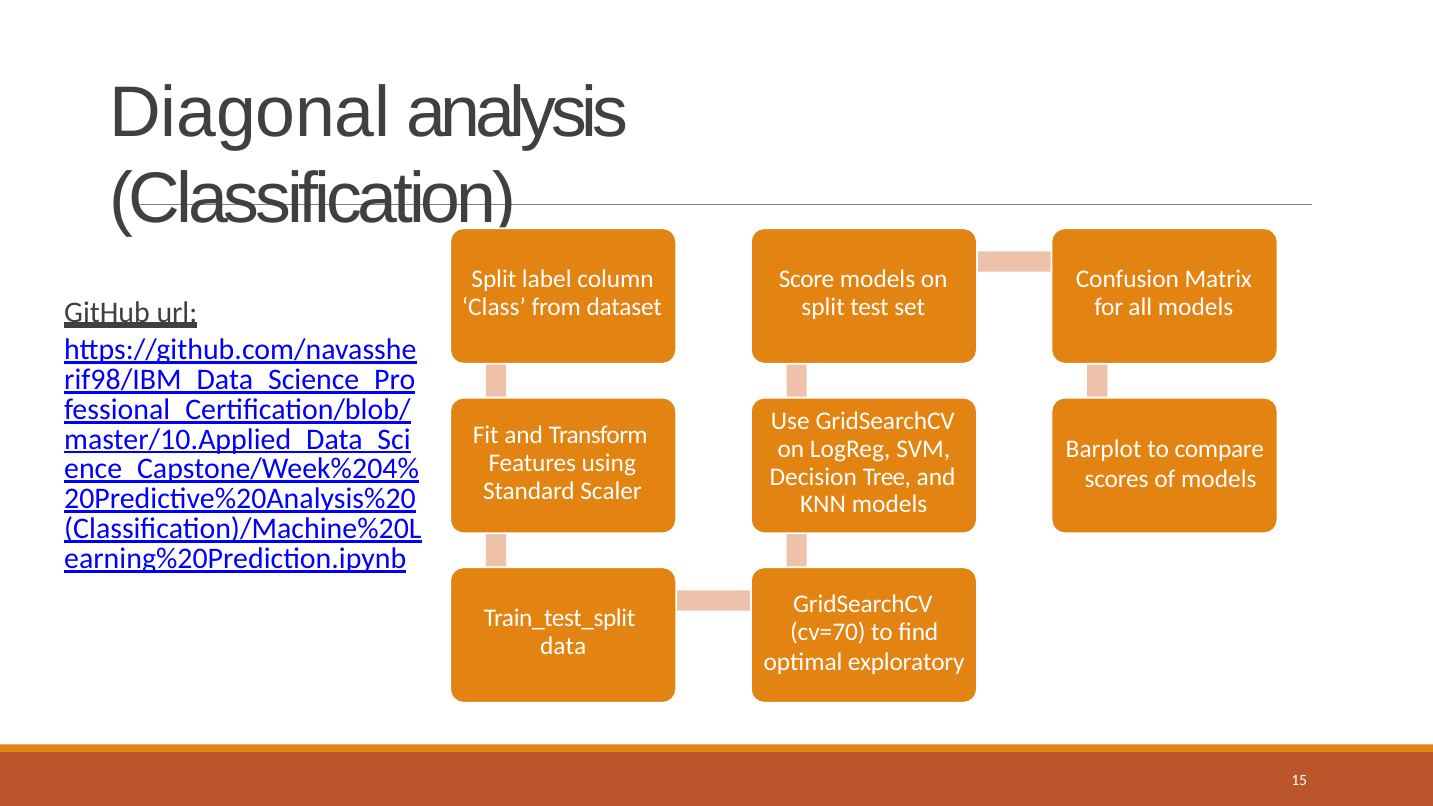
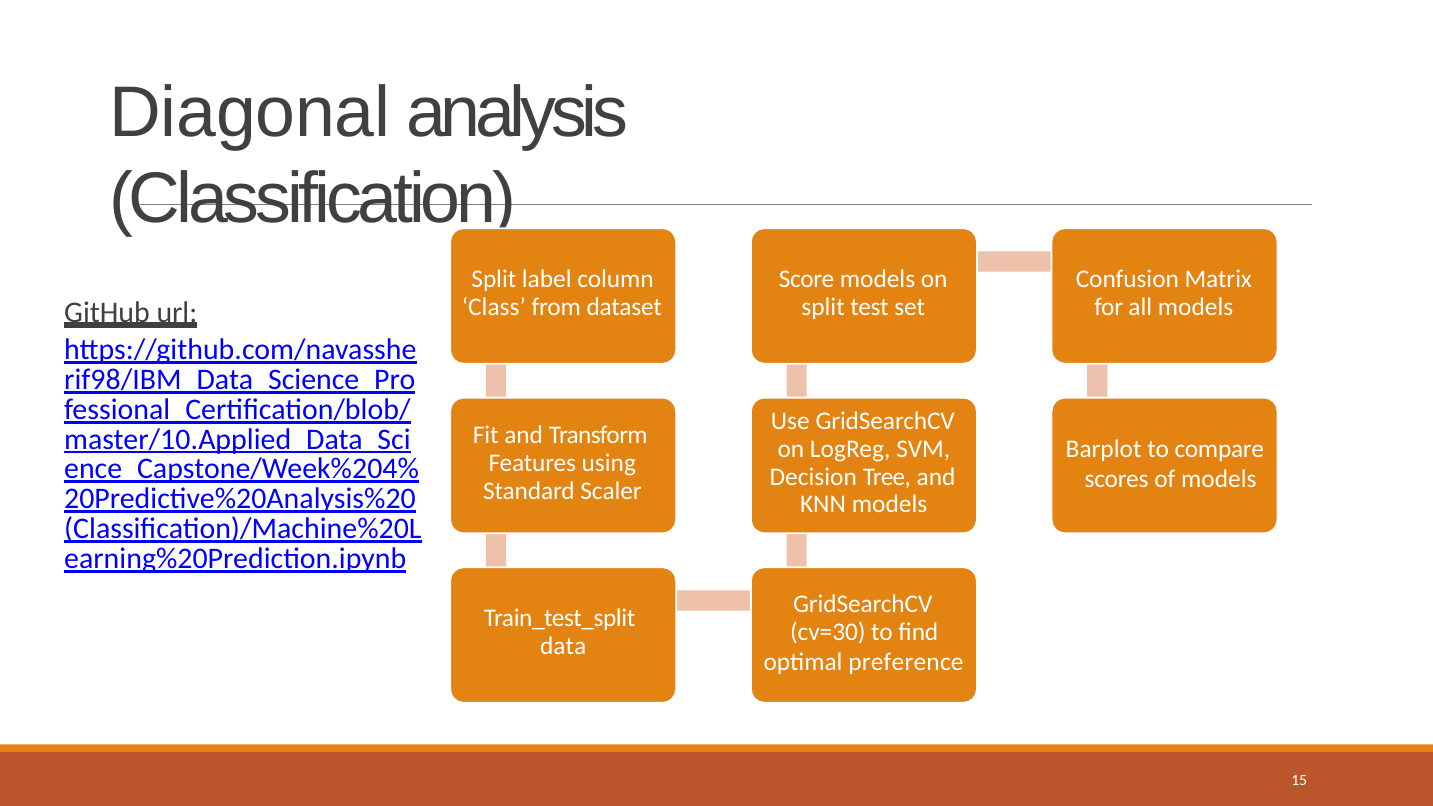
cv=70: cv=70 -> cv=30 (828, 633)
exploratory: exploratory -> preference (906, 662)
